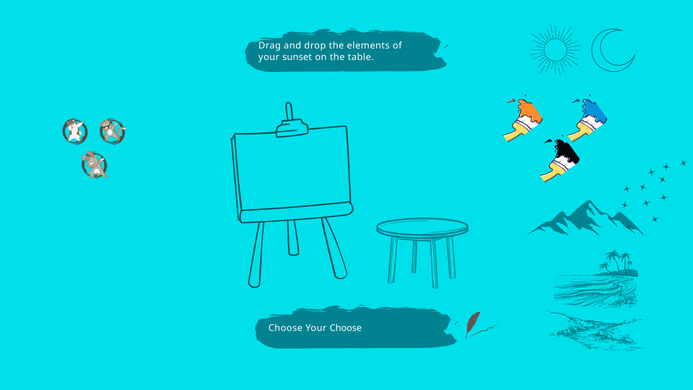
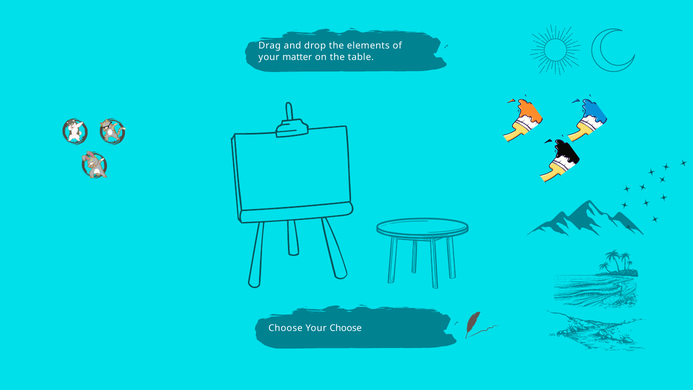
sunset: sunset -> matter (297, 57)
